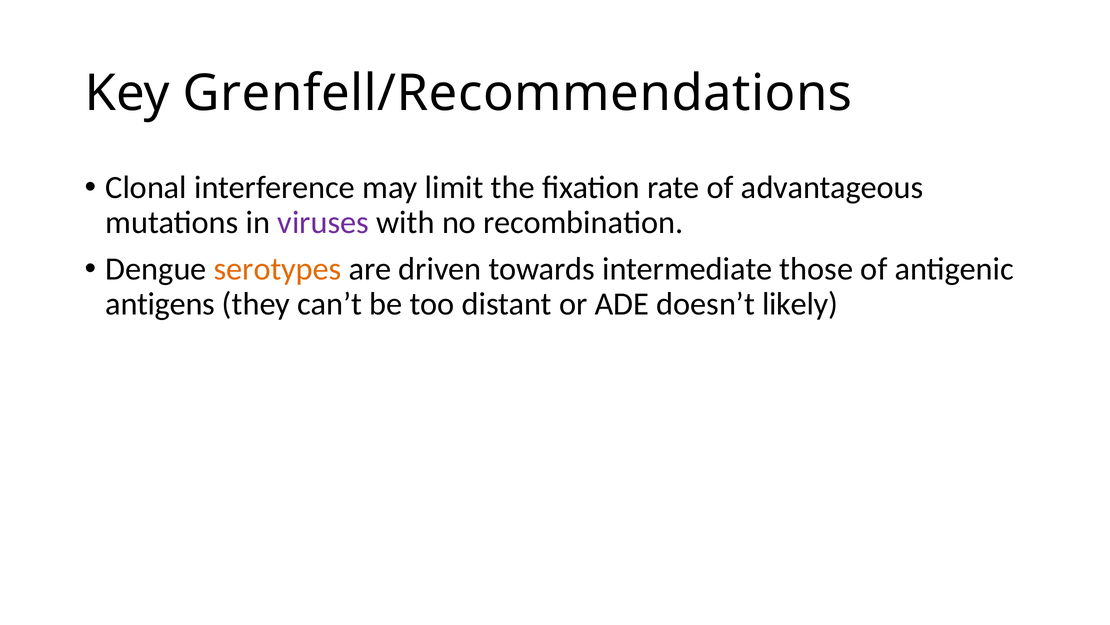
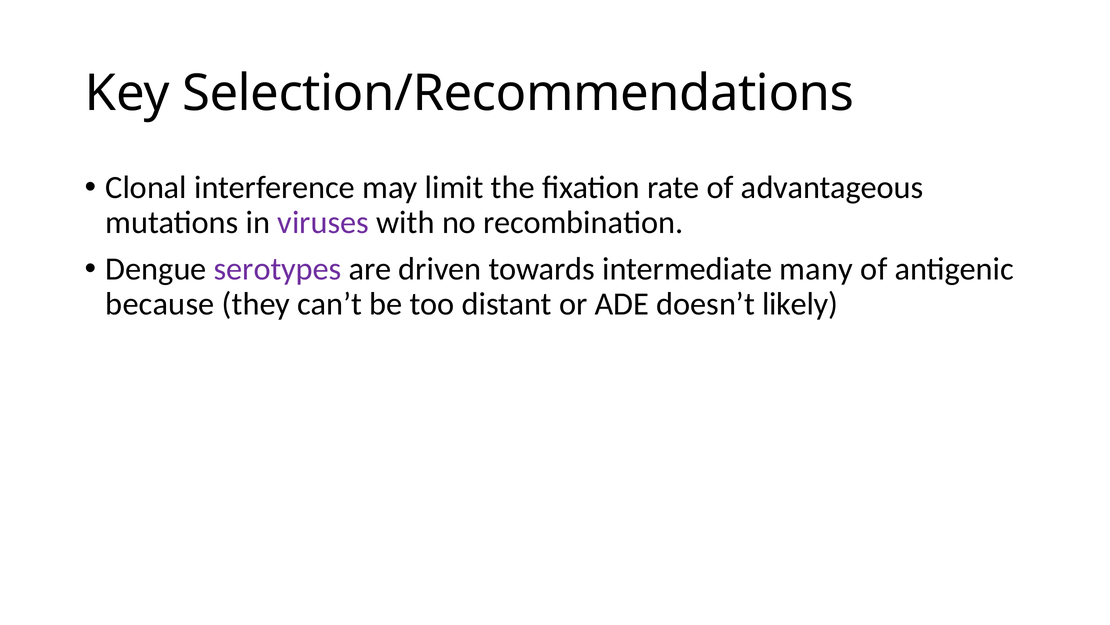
Grenfell/Recommendations: Grenfell/Recommendations -> Selection/Recommendations (518, 93)
serotypes colour: orange -> purple (278, 269)
those: those -> many (816, 269)
antigens: antigens -> because (160, 304)
